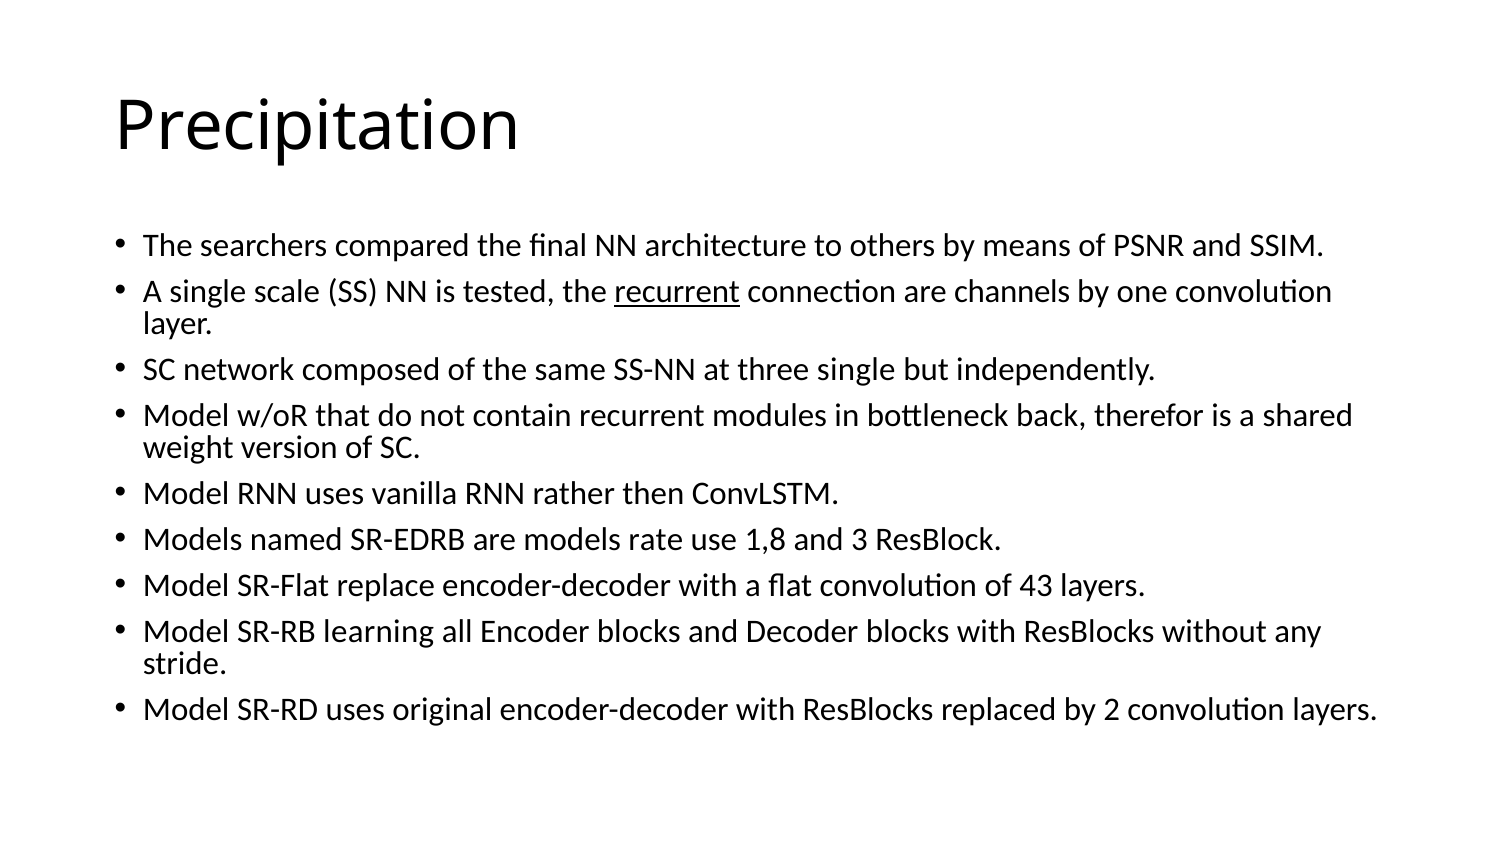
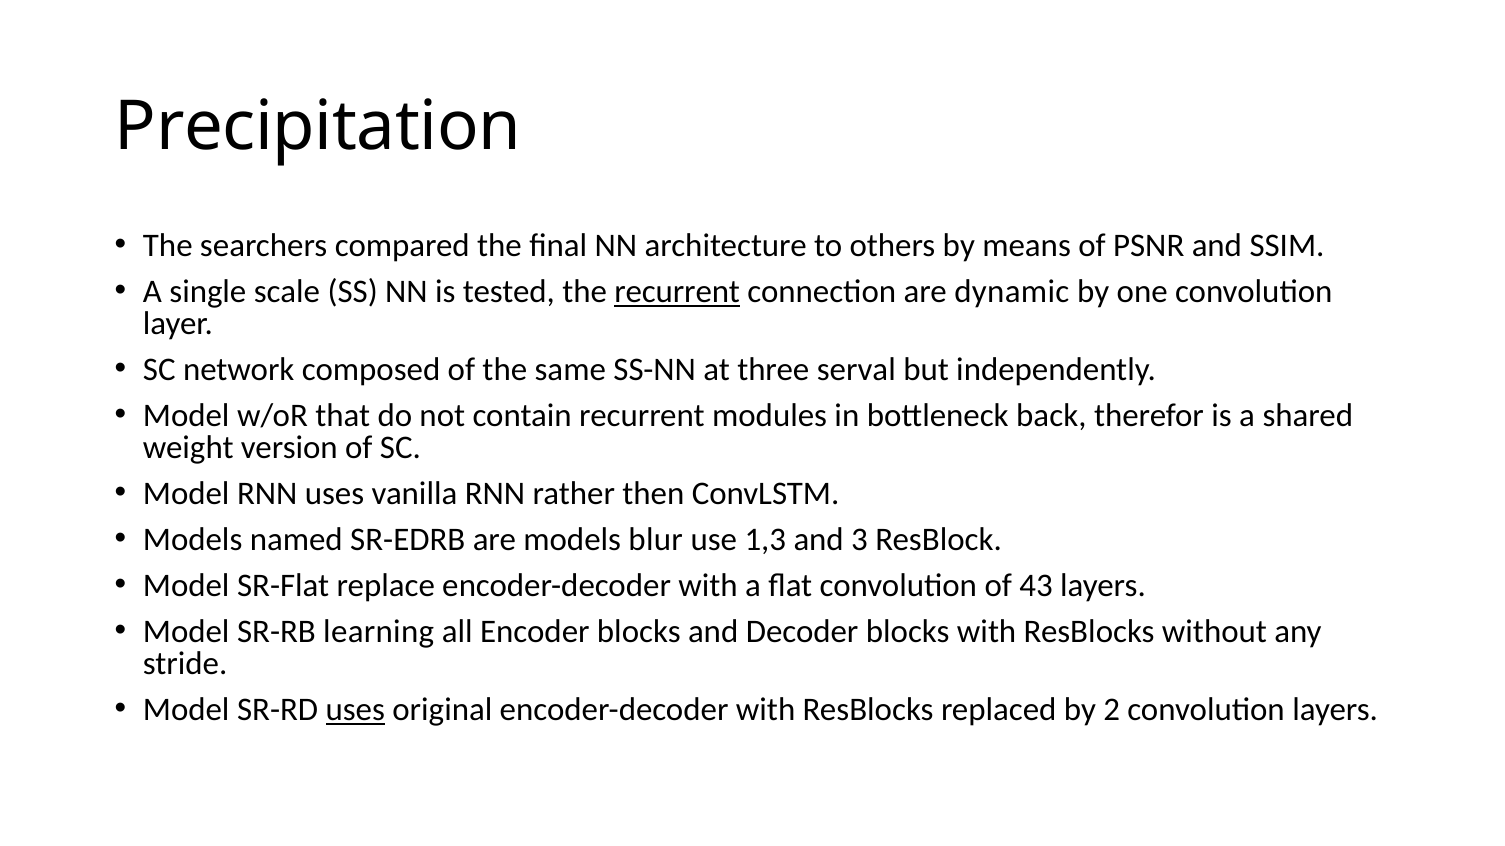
channels: channels -> dynamic (1012, 292)
three single: single -> serval (856, 370)
rate: rate -> blur (656, 540)
1,8: 1,8 -> 1,3 (765, 540)
uses underline: none -> present (355, 710)
